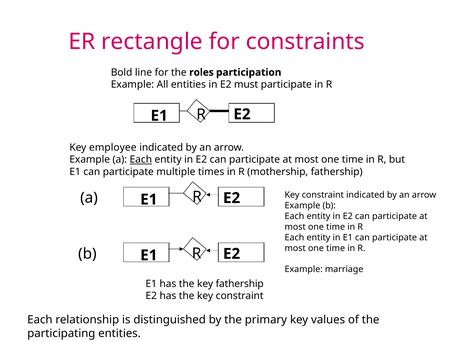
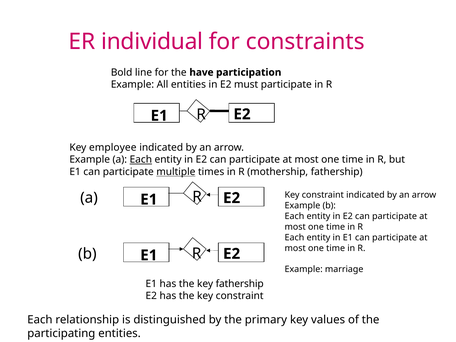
rectangle: rectangle -> individual (152, 42)
roles: roles -> have (201, 72)
multiple underline: none -> present (176, 172)
